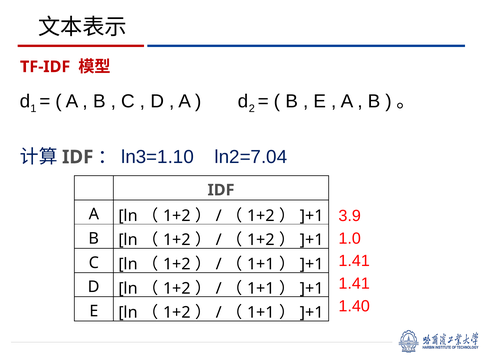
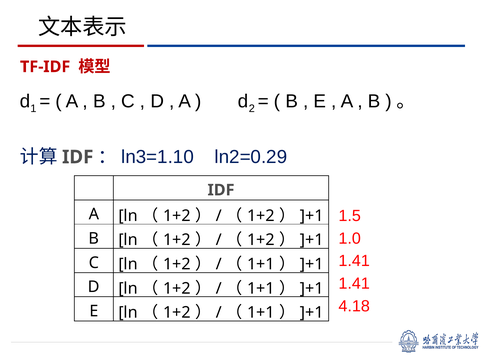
ln2=7.04: ln2=7.04 -> ln2=0.29 (251, 157)
3.9: 3.9 -> 1.5 (350, 216)
1.40: 1.40 -> 4.18 (354, 306)
